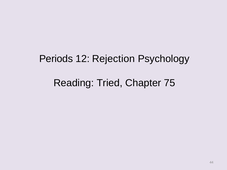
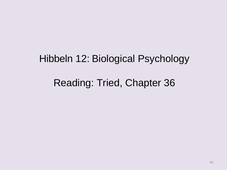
Periods: Periods -> Hibbeln (56, 59)
Rejection: Rejection -> Biological (113, 59)
75: 75 -> 36 (170, 83)
